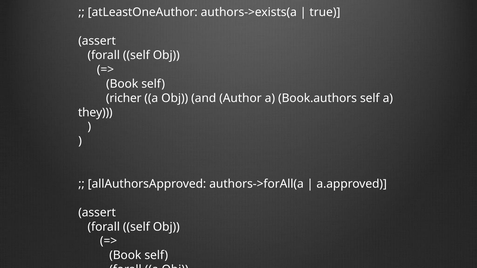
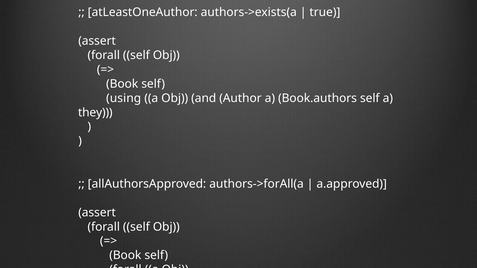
richer: richer -> using (124, 98)
